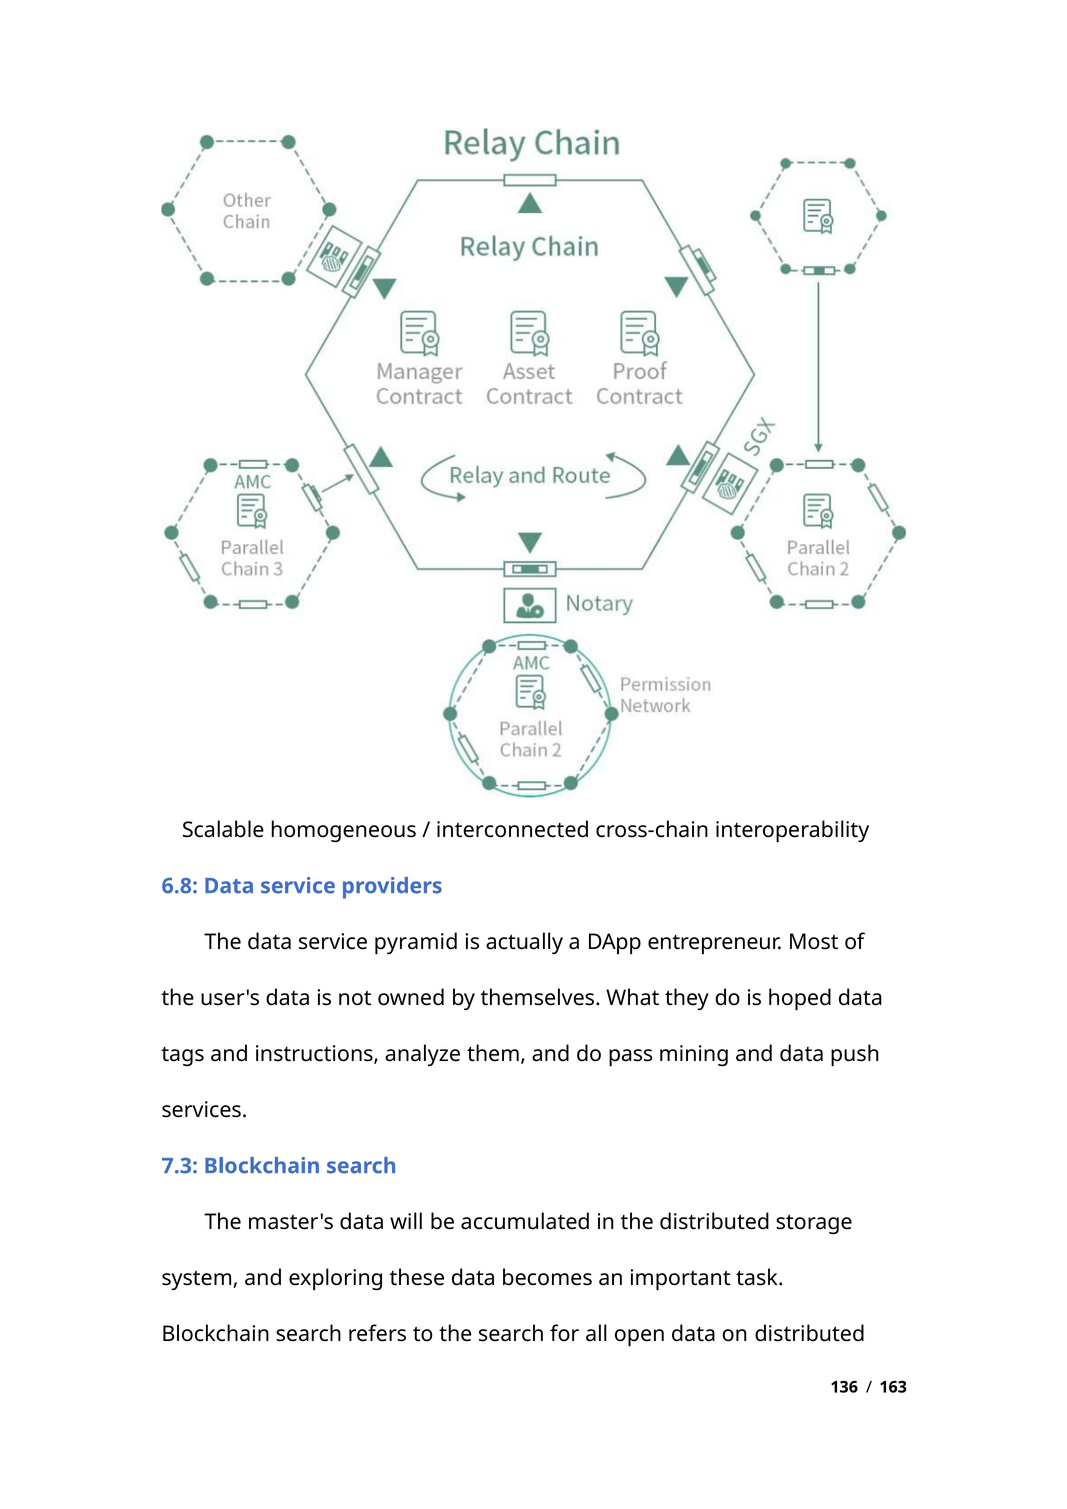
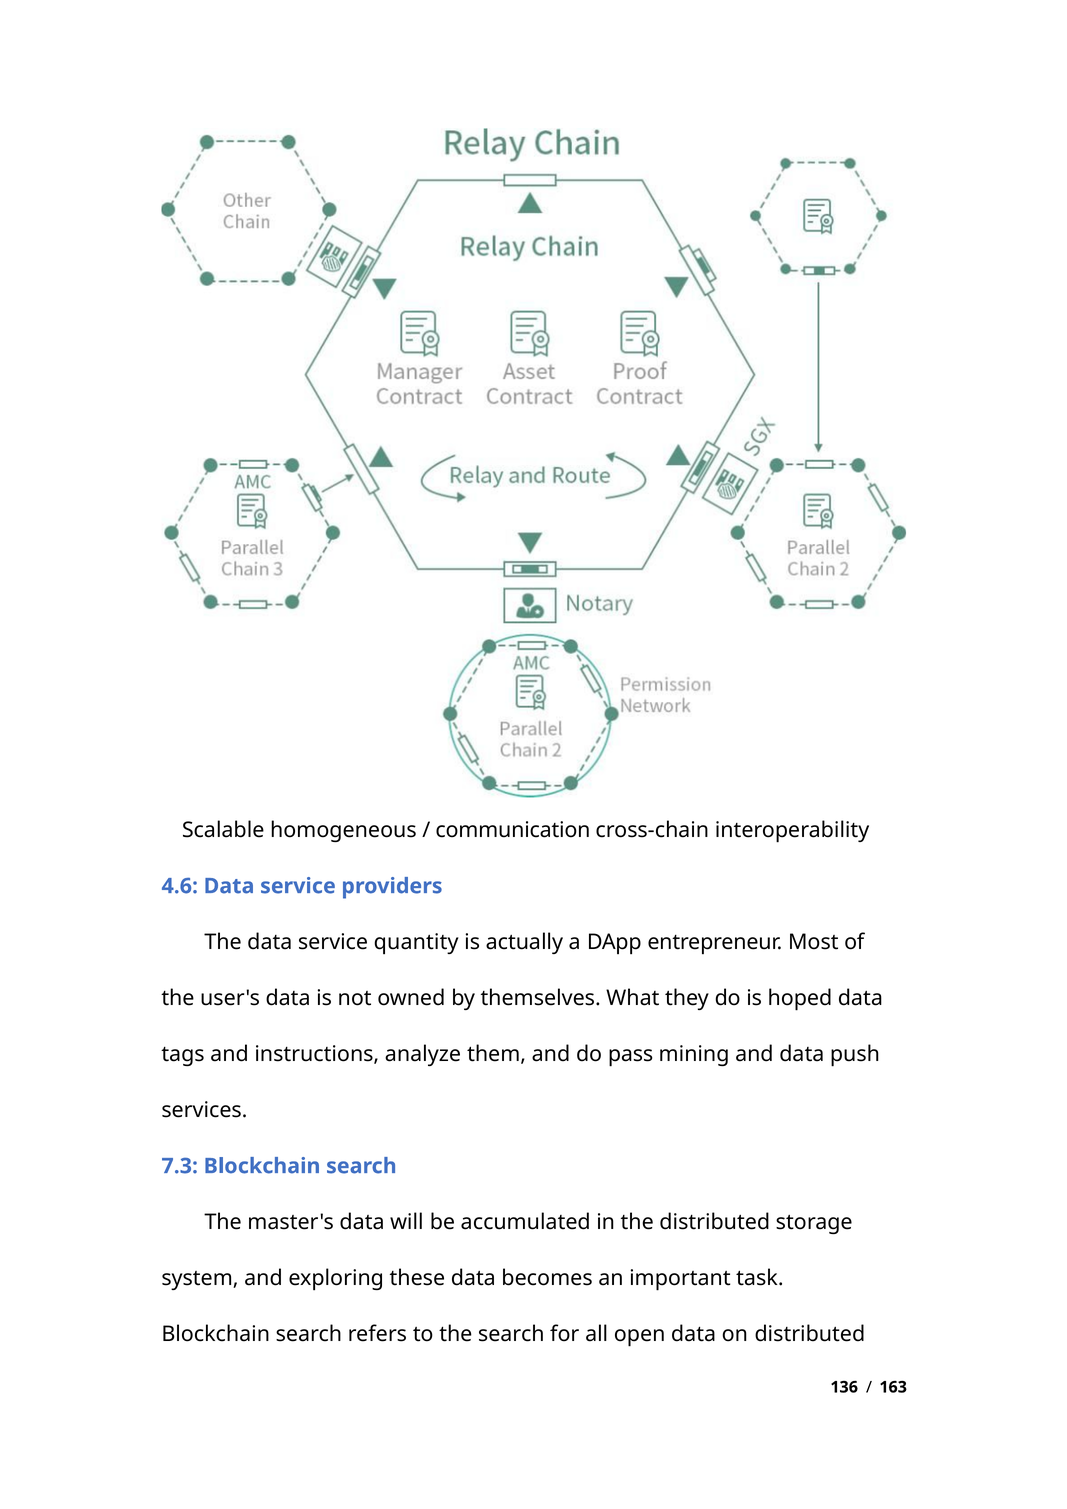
interconnected: interconnected -> communication (513, 830)
6.8: 6.8 -> 4.6 (180, 886)
pyramid: pyramid -> quantity (416, 942)
